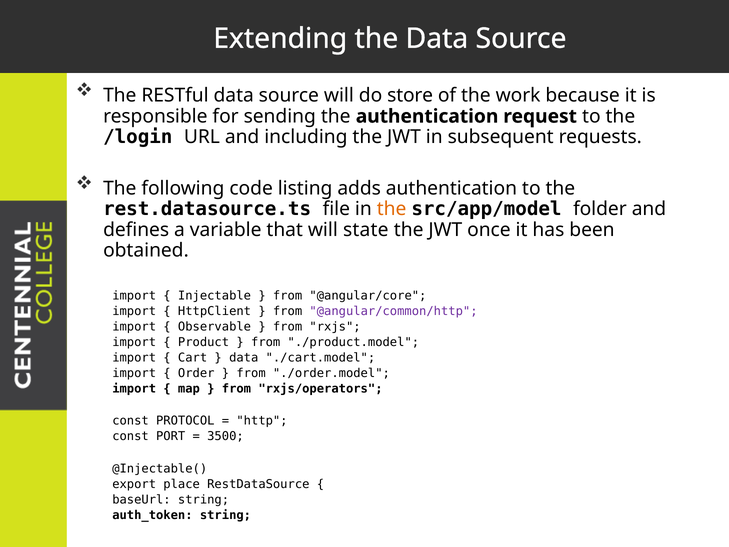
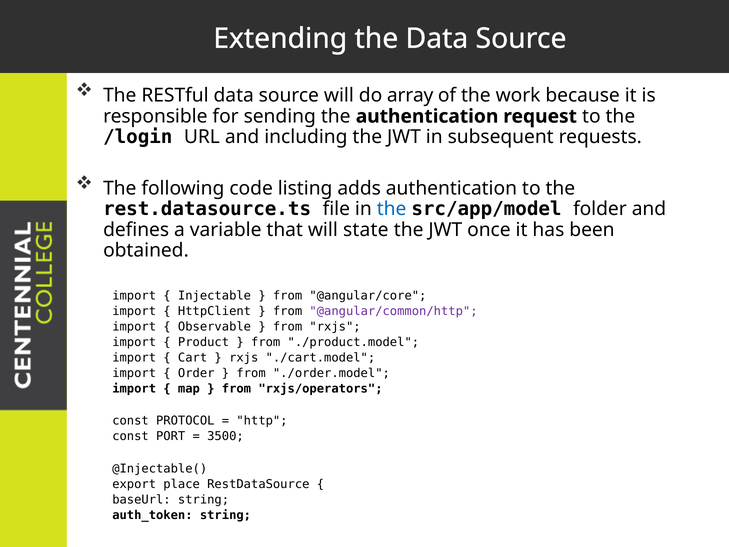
store: store -> array (410, 96)
the colour: orange -> blue (392, 209)
data: data -> rxjs (244, 357)
